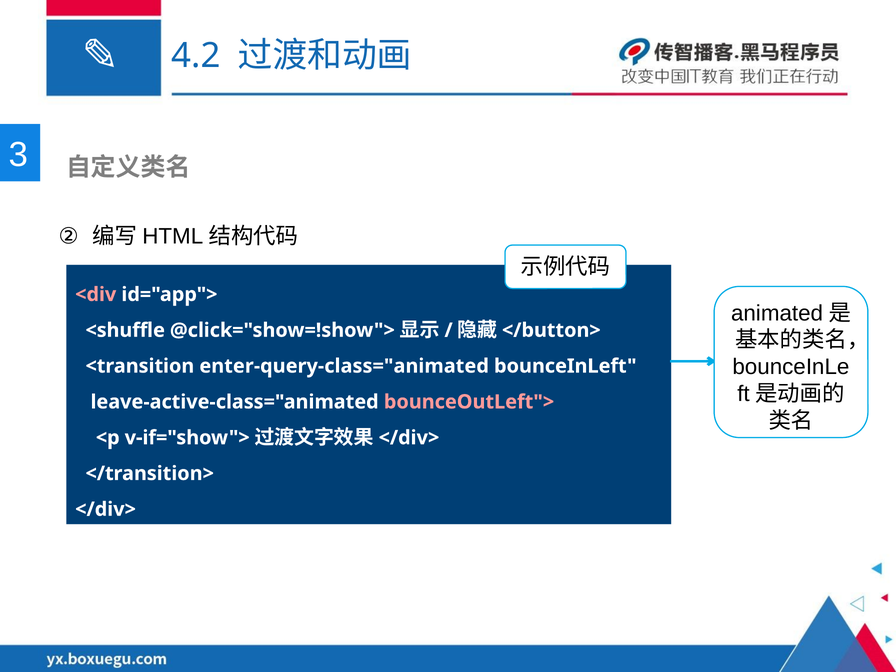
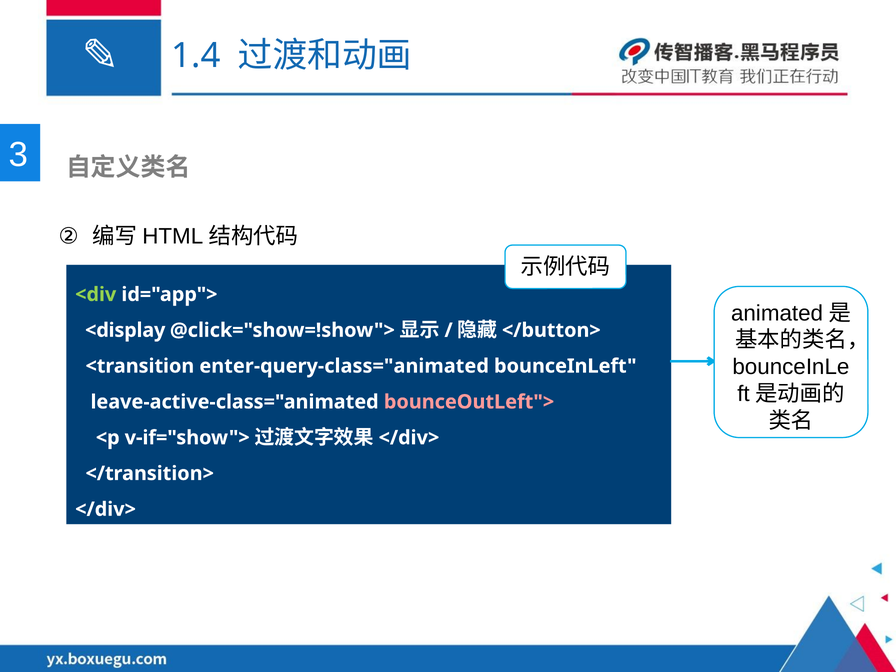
4.2: 4.2 -> 1.4 (196, 56)
<div colour: pink -> light green (96, 294)
<shuffle: <shuffle -> <display (125, 330)
